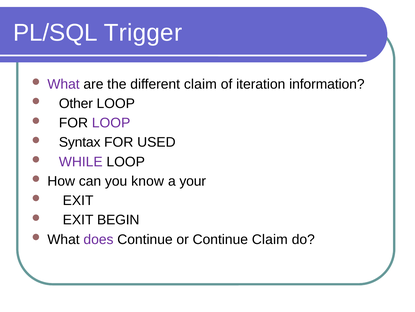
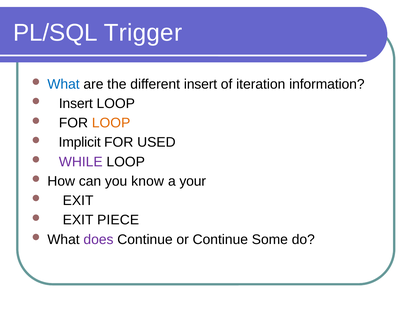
What colour: purple -> blue (64, 84)
different claim: claim -> insert (200, 84)
Other: Other -> Insert (76, 103)
LOOP colour: purple -> orange (111, 123)
Syntax: Syntax -> Implicit (80, 142)
BEGIN: BEGIN -> PIECE (118, 220)
Continue Claim: Claim -> Some (270, 239)
